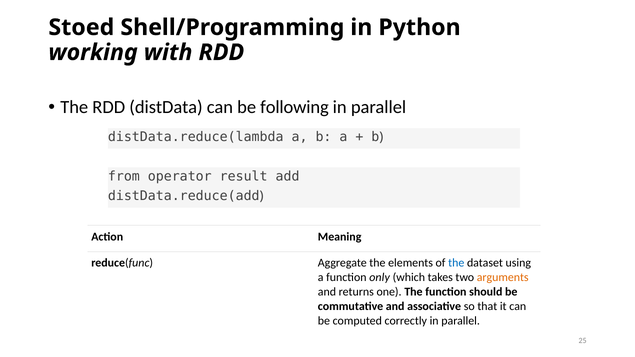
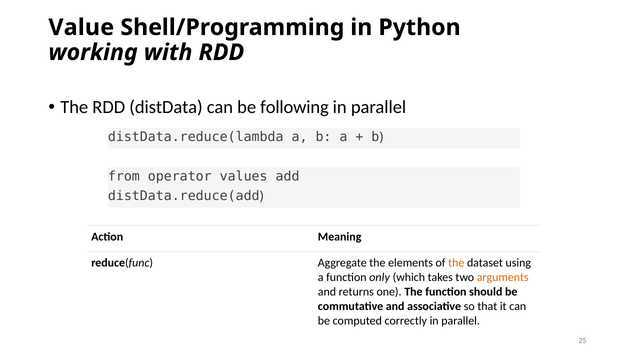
Stoed: Stoed -> Value (81, 27)
result: result -> values (244, 176)
the colour: blue -> orange (456, 263)
